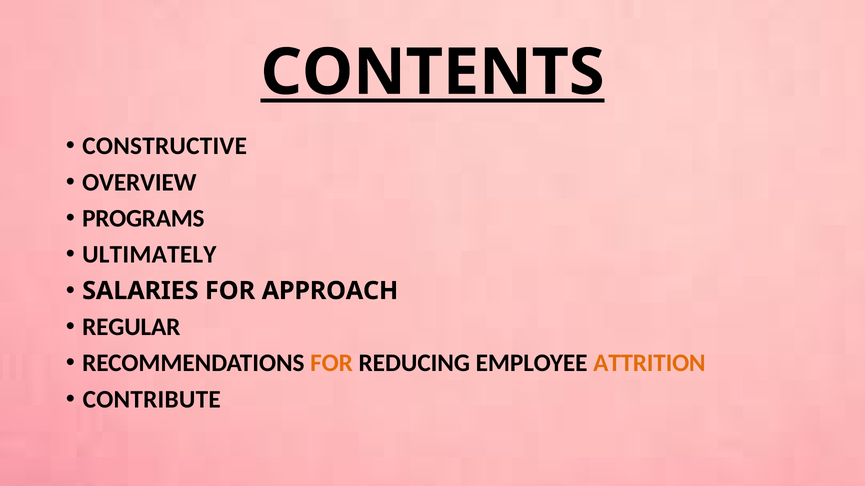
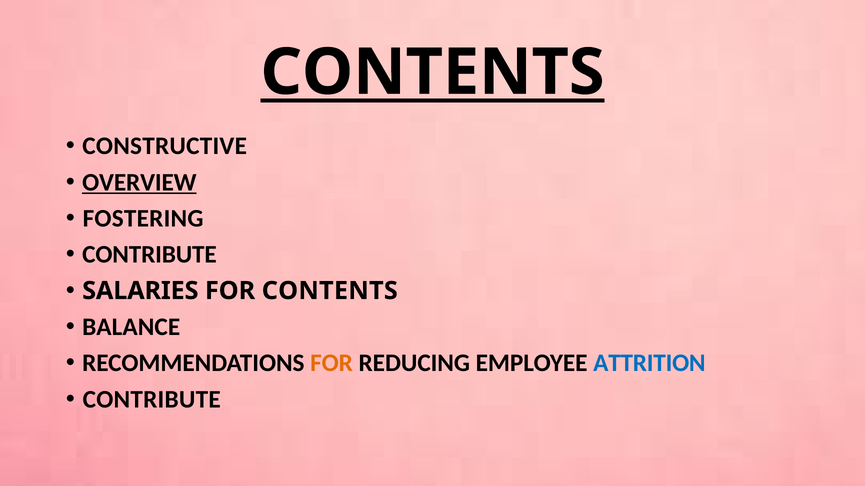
OVERVIEW underline: none -> present (139, 182)
PROGRAMS: PROGRAMS -> FOSTERING (143, 219)
ULTIMATELY: ULTIMATELY -> CONTRIBUTE (149, 255)
FOR APPROACH: APPROACH -> CONTENTS (330, 291)
REGULAR: REGULAR -> BALANCE (131, 327)
ATTRITION colour: orange -> blue (649, 364)
